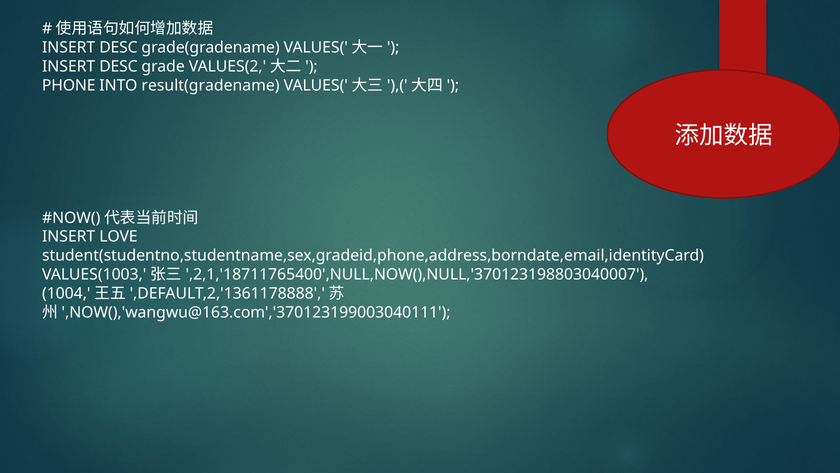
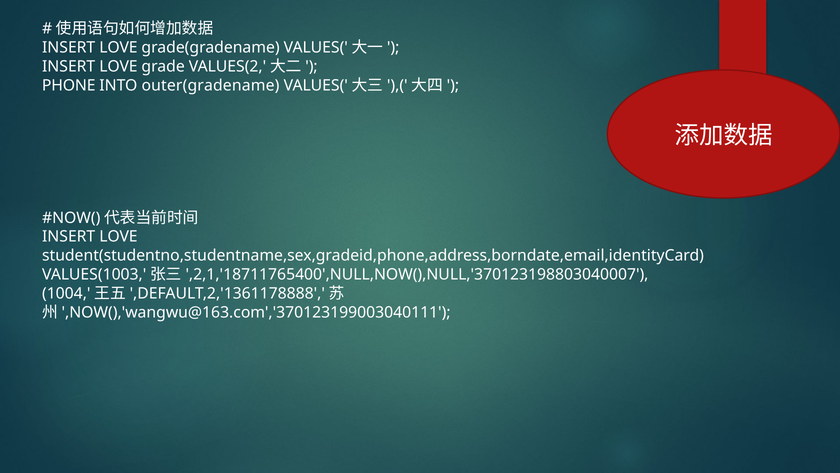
DESC: DESC -> LOVE (118, 48)
DESC: DESC -> LOVE (118, 66)
result(gradename: result(gradename -> outer(gradename (210, 85)
